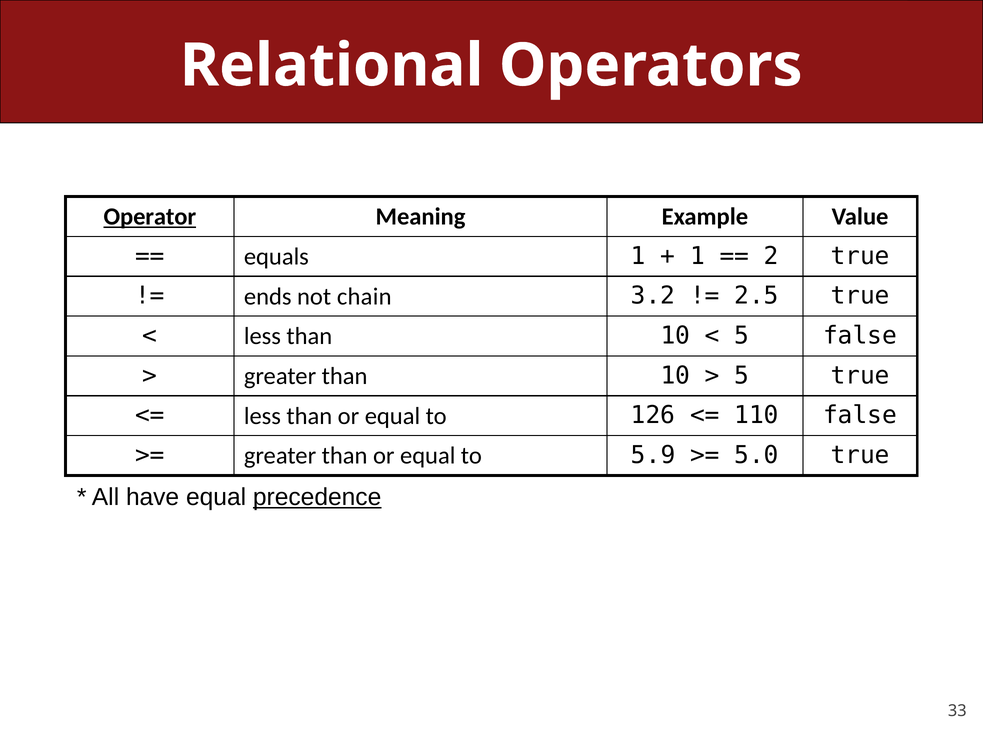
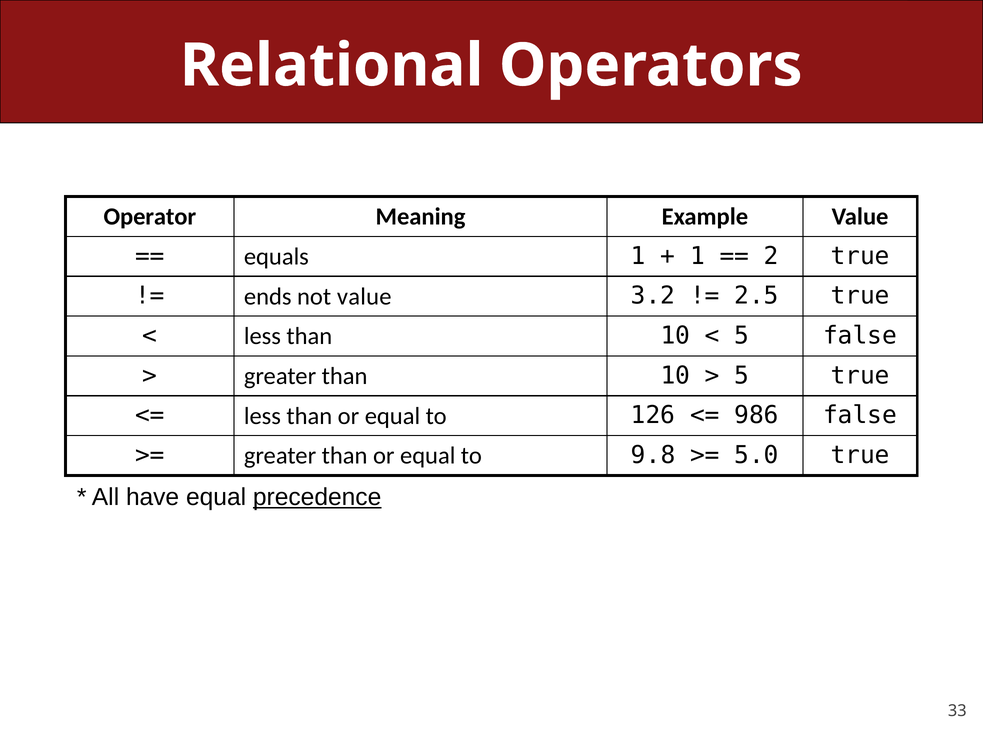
Operator underline: present -> none (150, 217)
not chain: chain -> value (364, 297)
110: 110 -> 986 (757, 415)
5.9: 5.9 -> 9.8 (653, 455)
